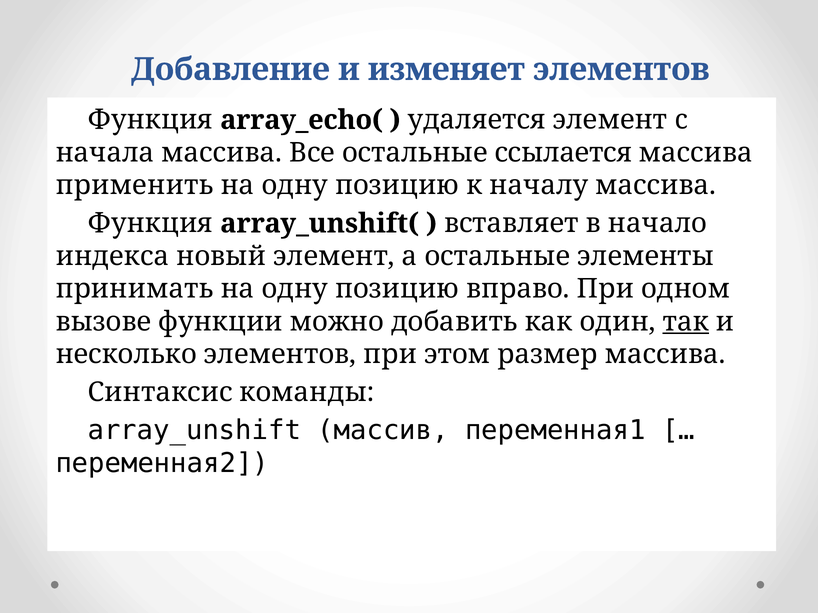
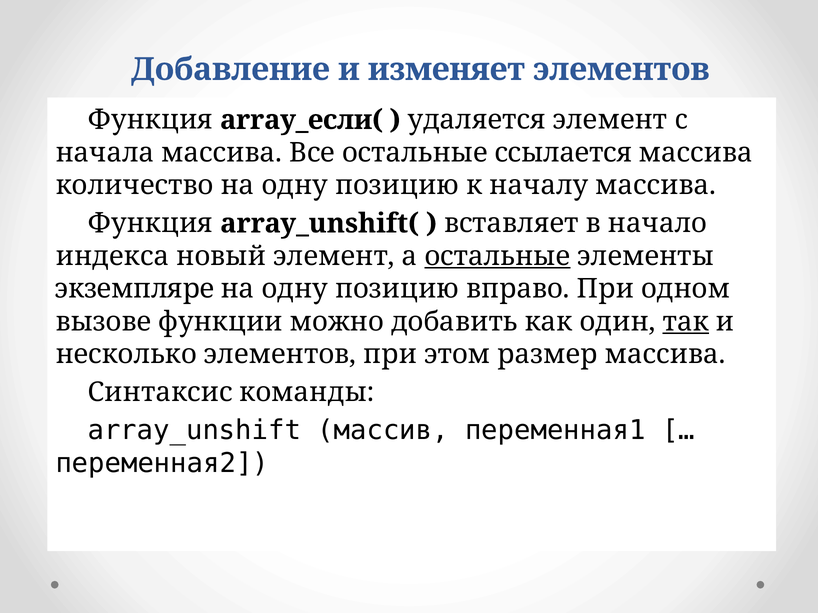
array_echo(: array_echo( -> array_если( (301, 120)
применить: применить -> количество (135, 185)
остальные underline: none -> present (497, 256)
принимать: принимать -> экземпляре (135, 289)
